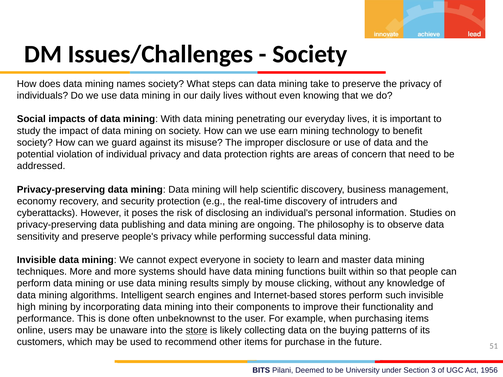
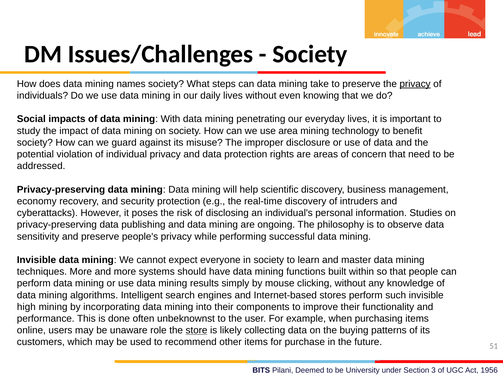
privacy underline: none -> present (415, 84)
earn: earn -> area (288, 131)
unaware into: into -> role (158, 331)
